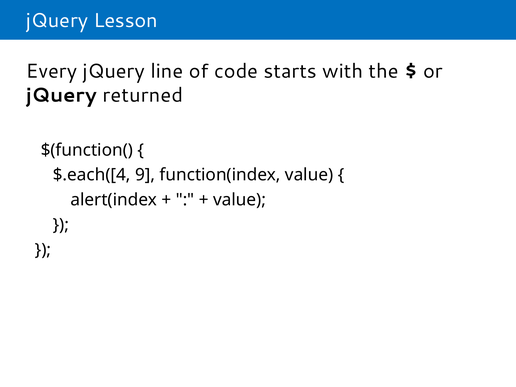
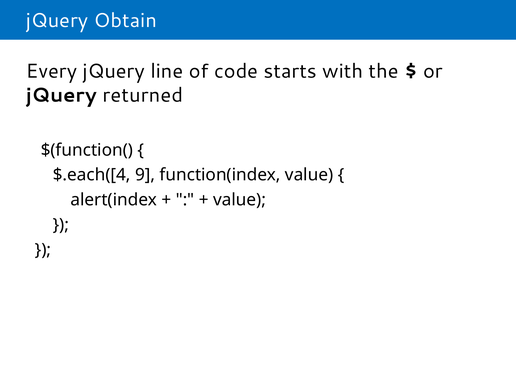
Lesson: Lesson -> Obtain (125, 20)
